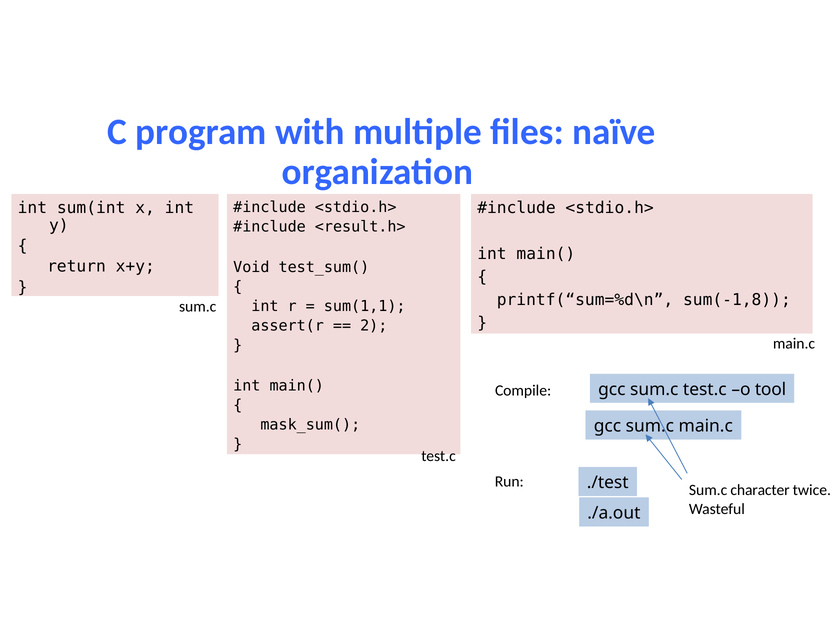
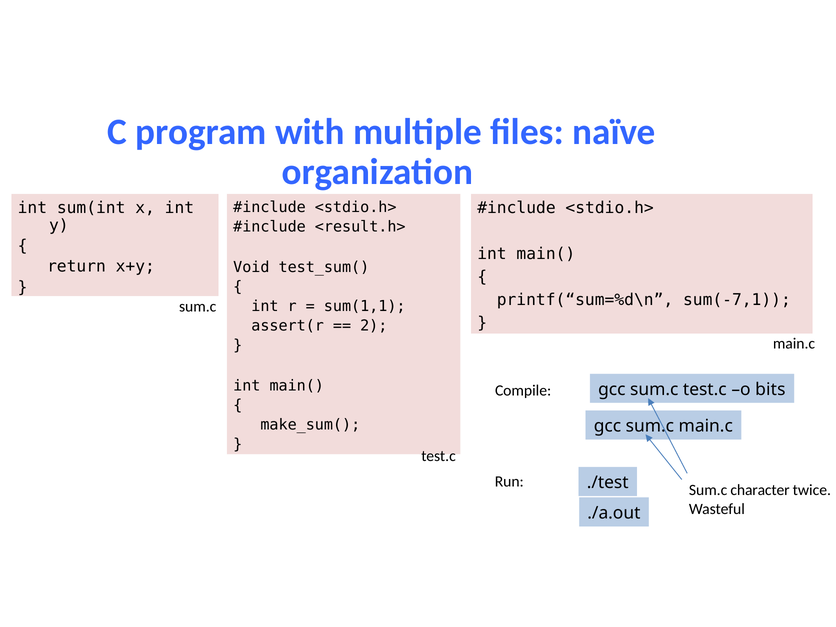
sum(-1,8: sum(-1,8 -> sum(-7,1 (737, 300)
tool: tool -> bits (770, 390)
mask_sum(: mask_sum( -> make_sum( (310, 425)
